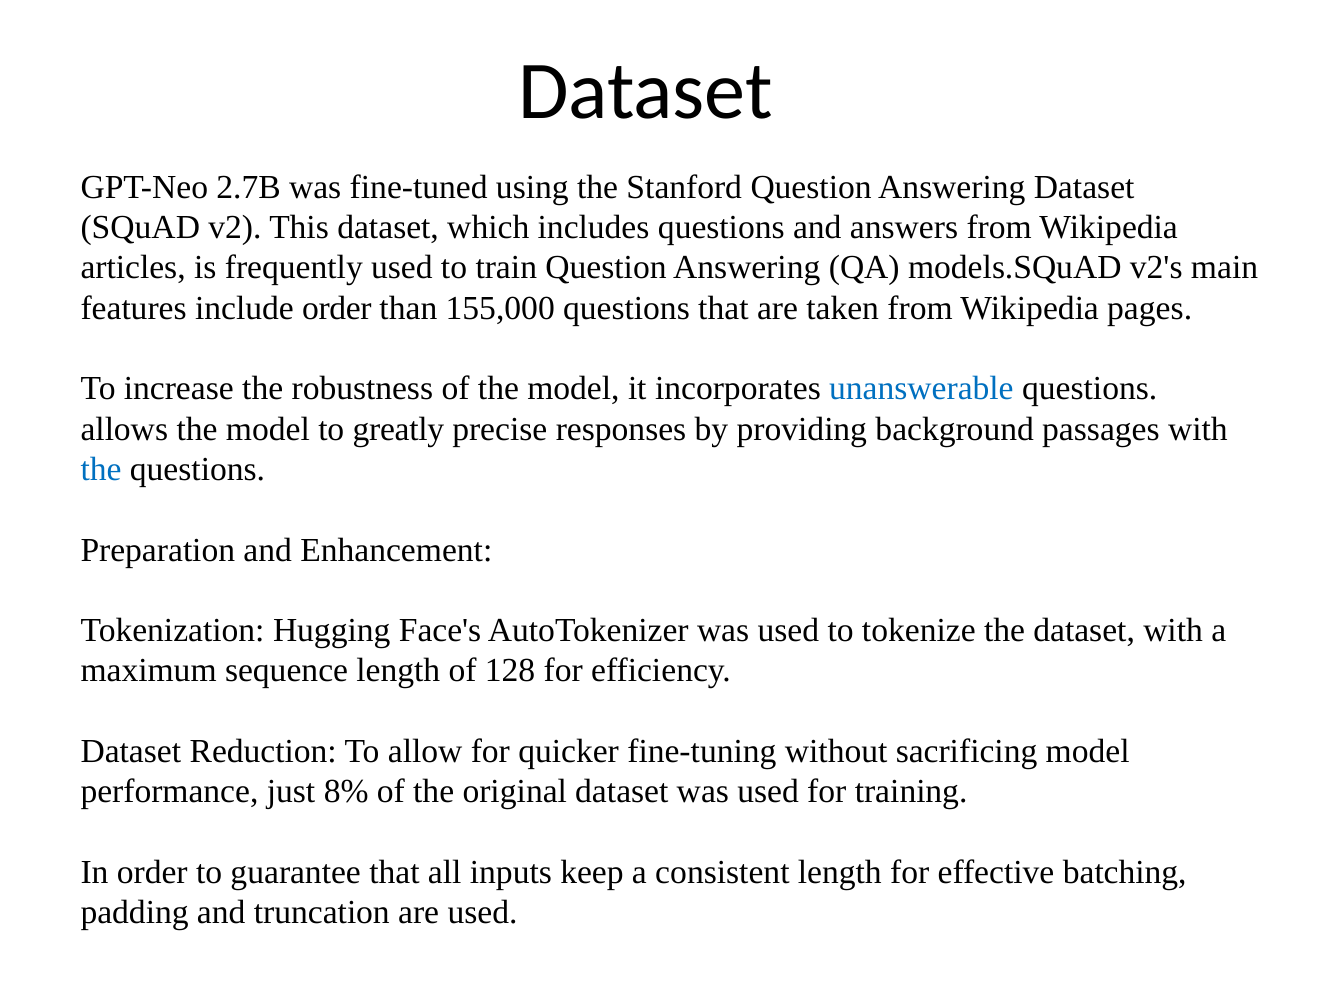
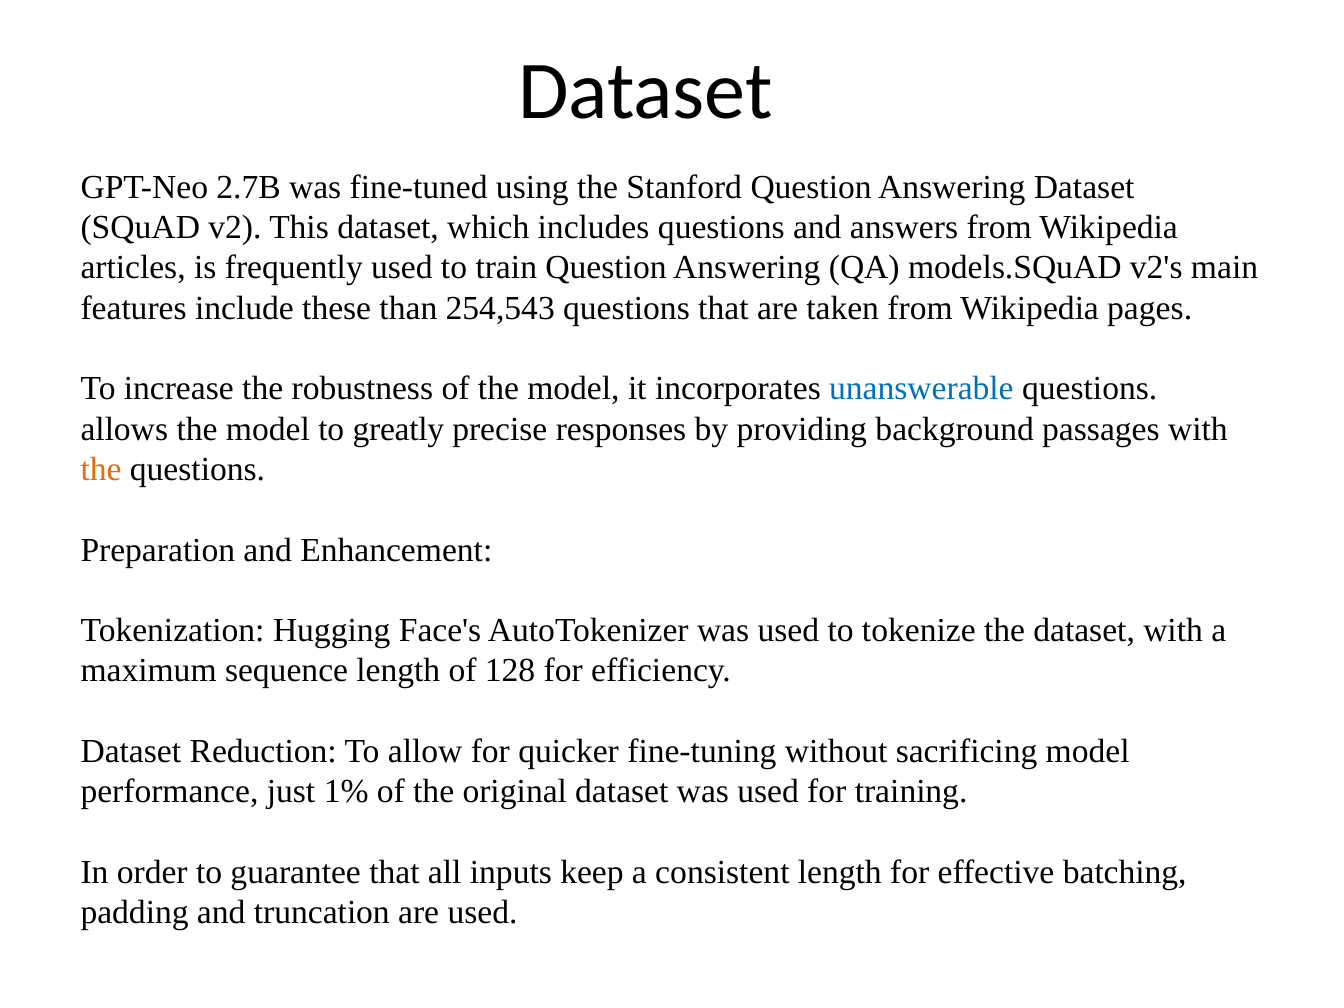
include order: order -> these (337, 308)
155,000: 155,000 -> 254,543 (500, 308)
the colour: blue -> orange (101, 469)
8%: 8% -> 1% (346, 792)
